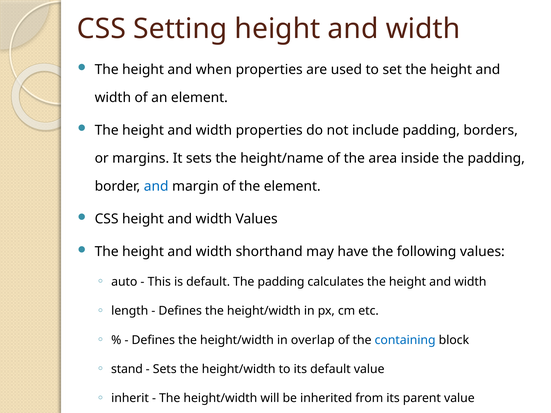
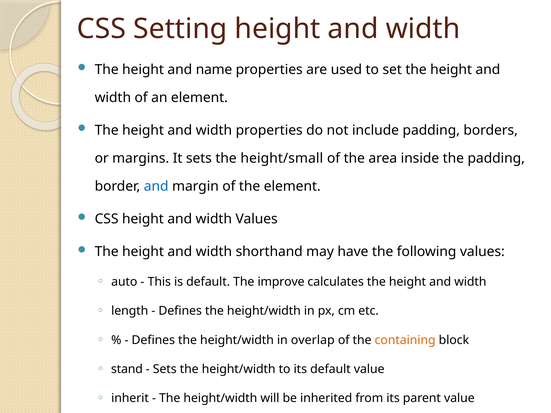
when: when -> name (214, 70)
height/name: height/name -> height/small (282, 158)
default The padding: padding -> improve (281, 282)
containing colour: blue -> orange (405, 340)
